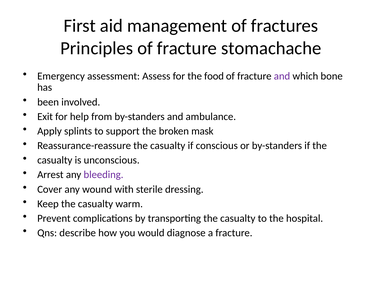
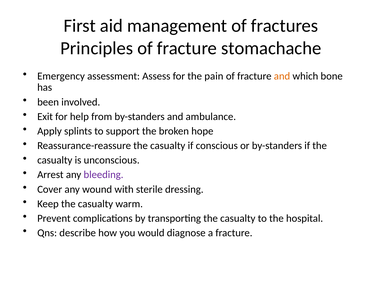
food: food -> pain (214, 76)
and colour: purple -> orange (282, 76)
mask: mask -> hope (202, 131)
